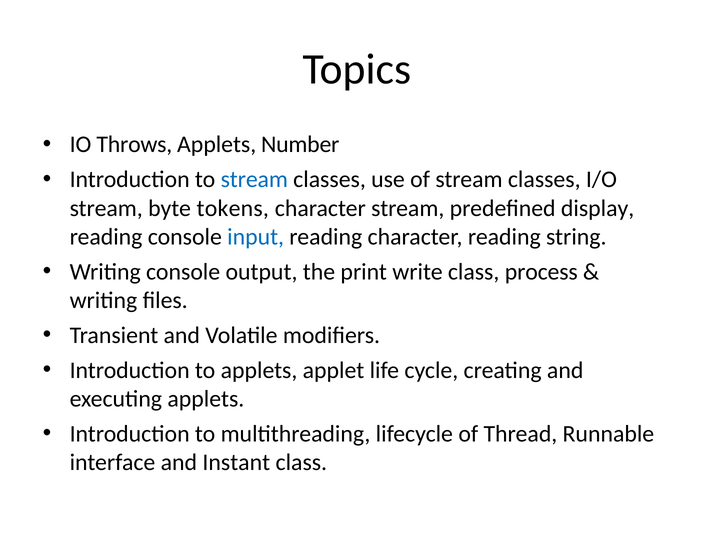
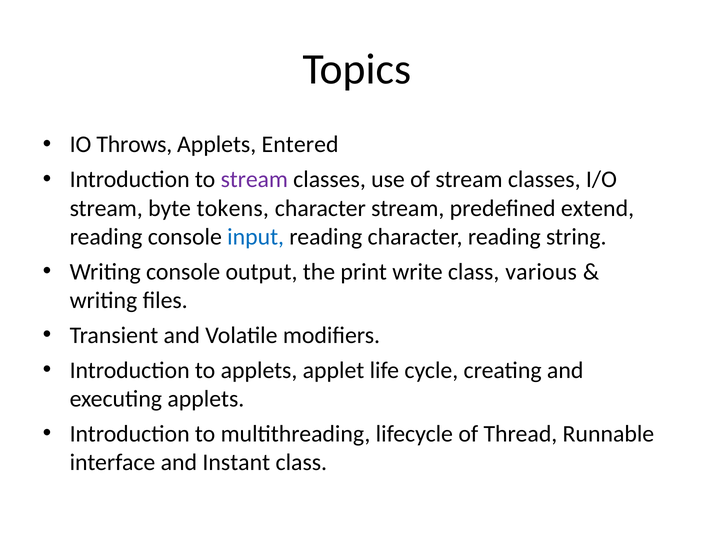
Number: Number -> Entered (300, 144)
stream colour: blue -> purple (254, 179)
display: display -> extend (598, 208)
process: process -> various (541, 271)
